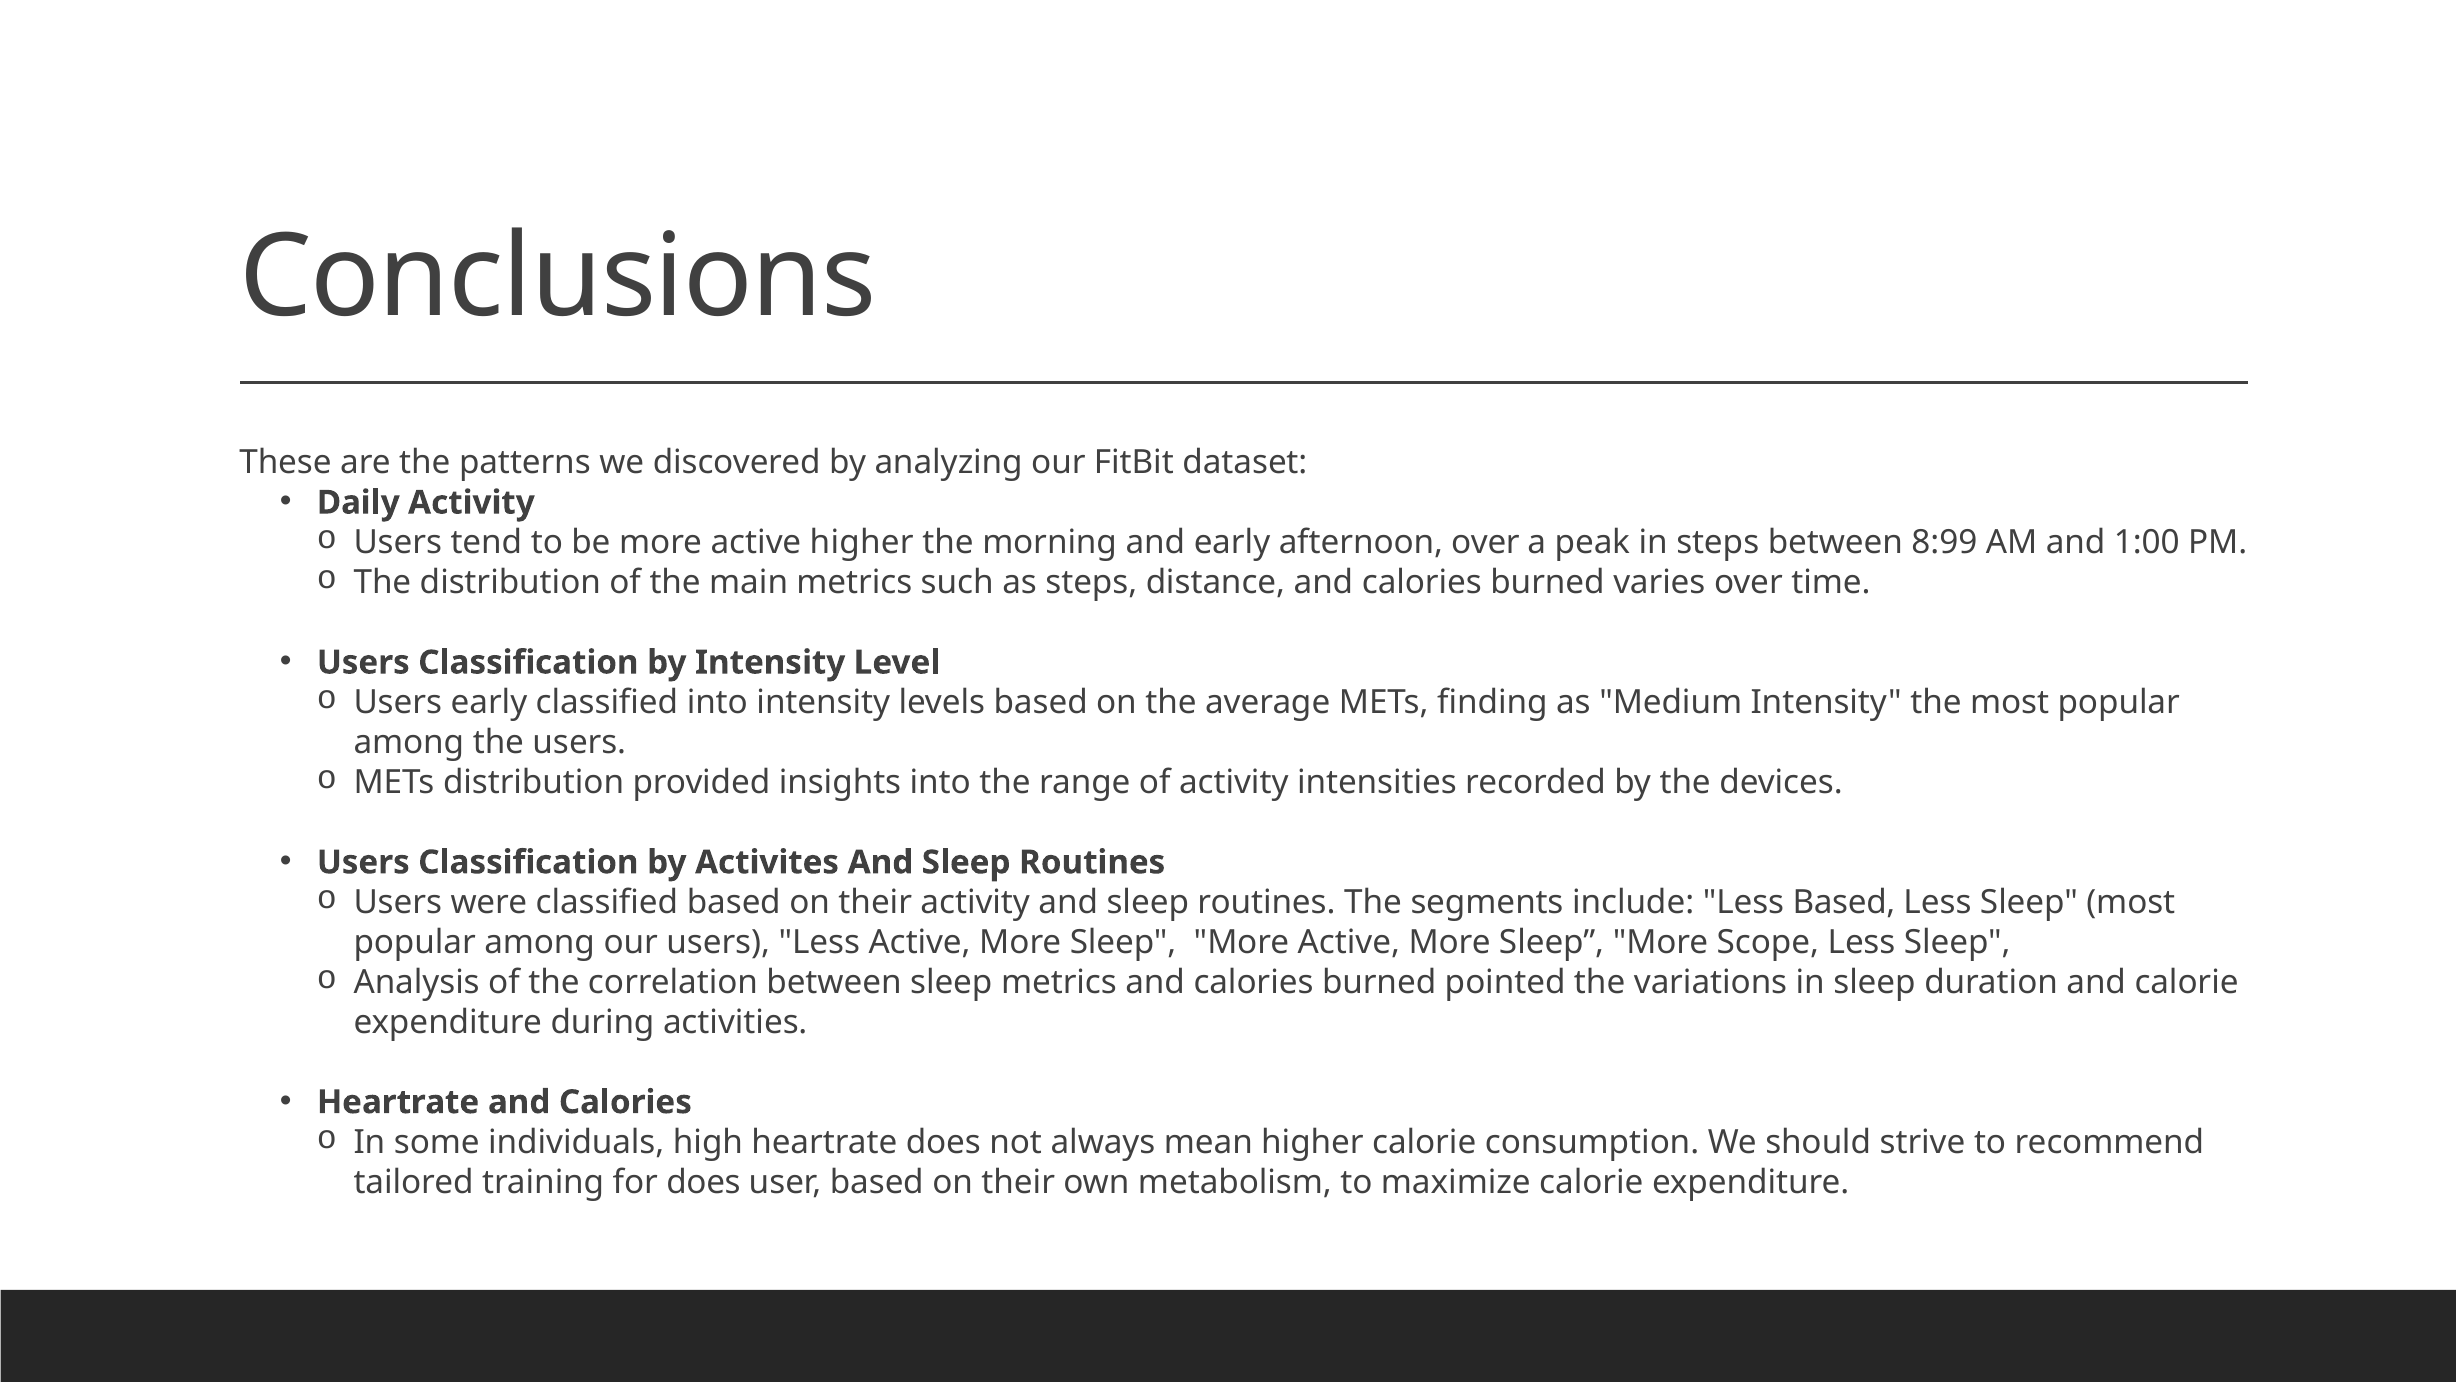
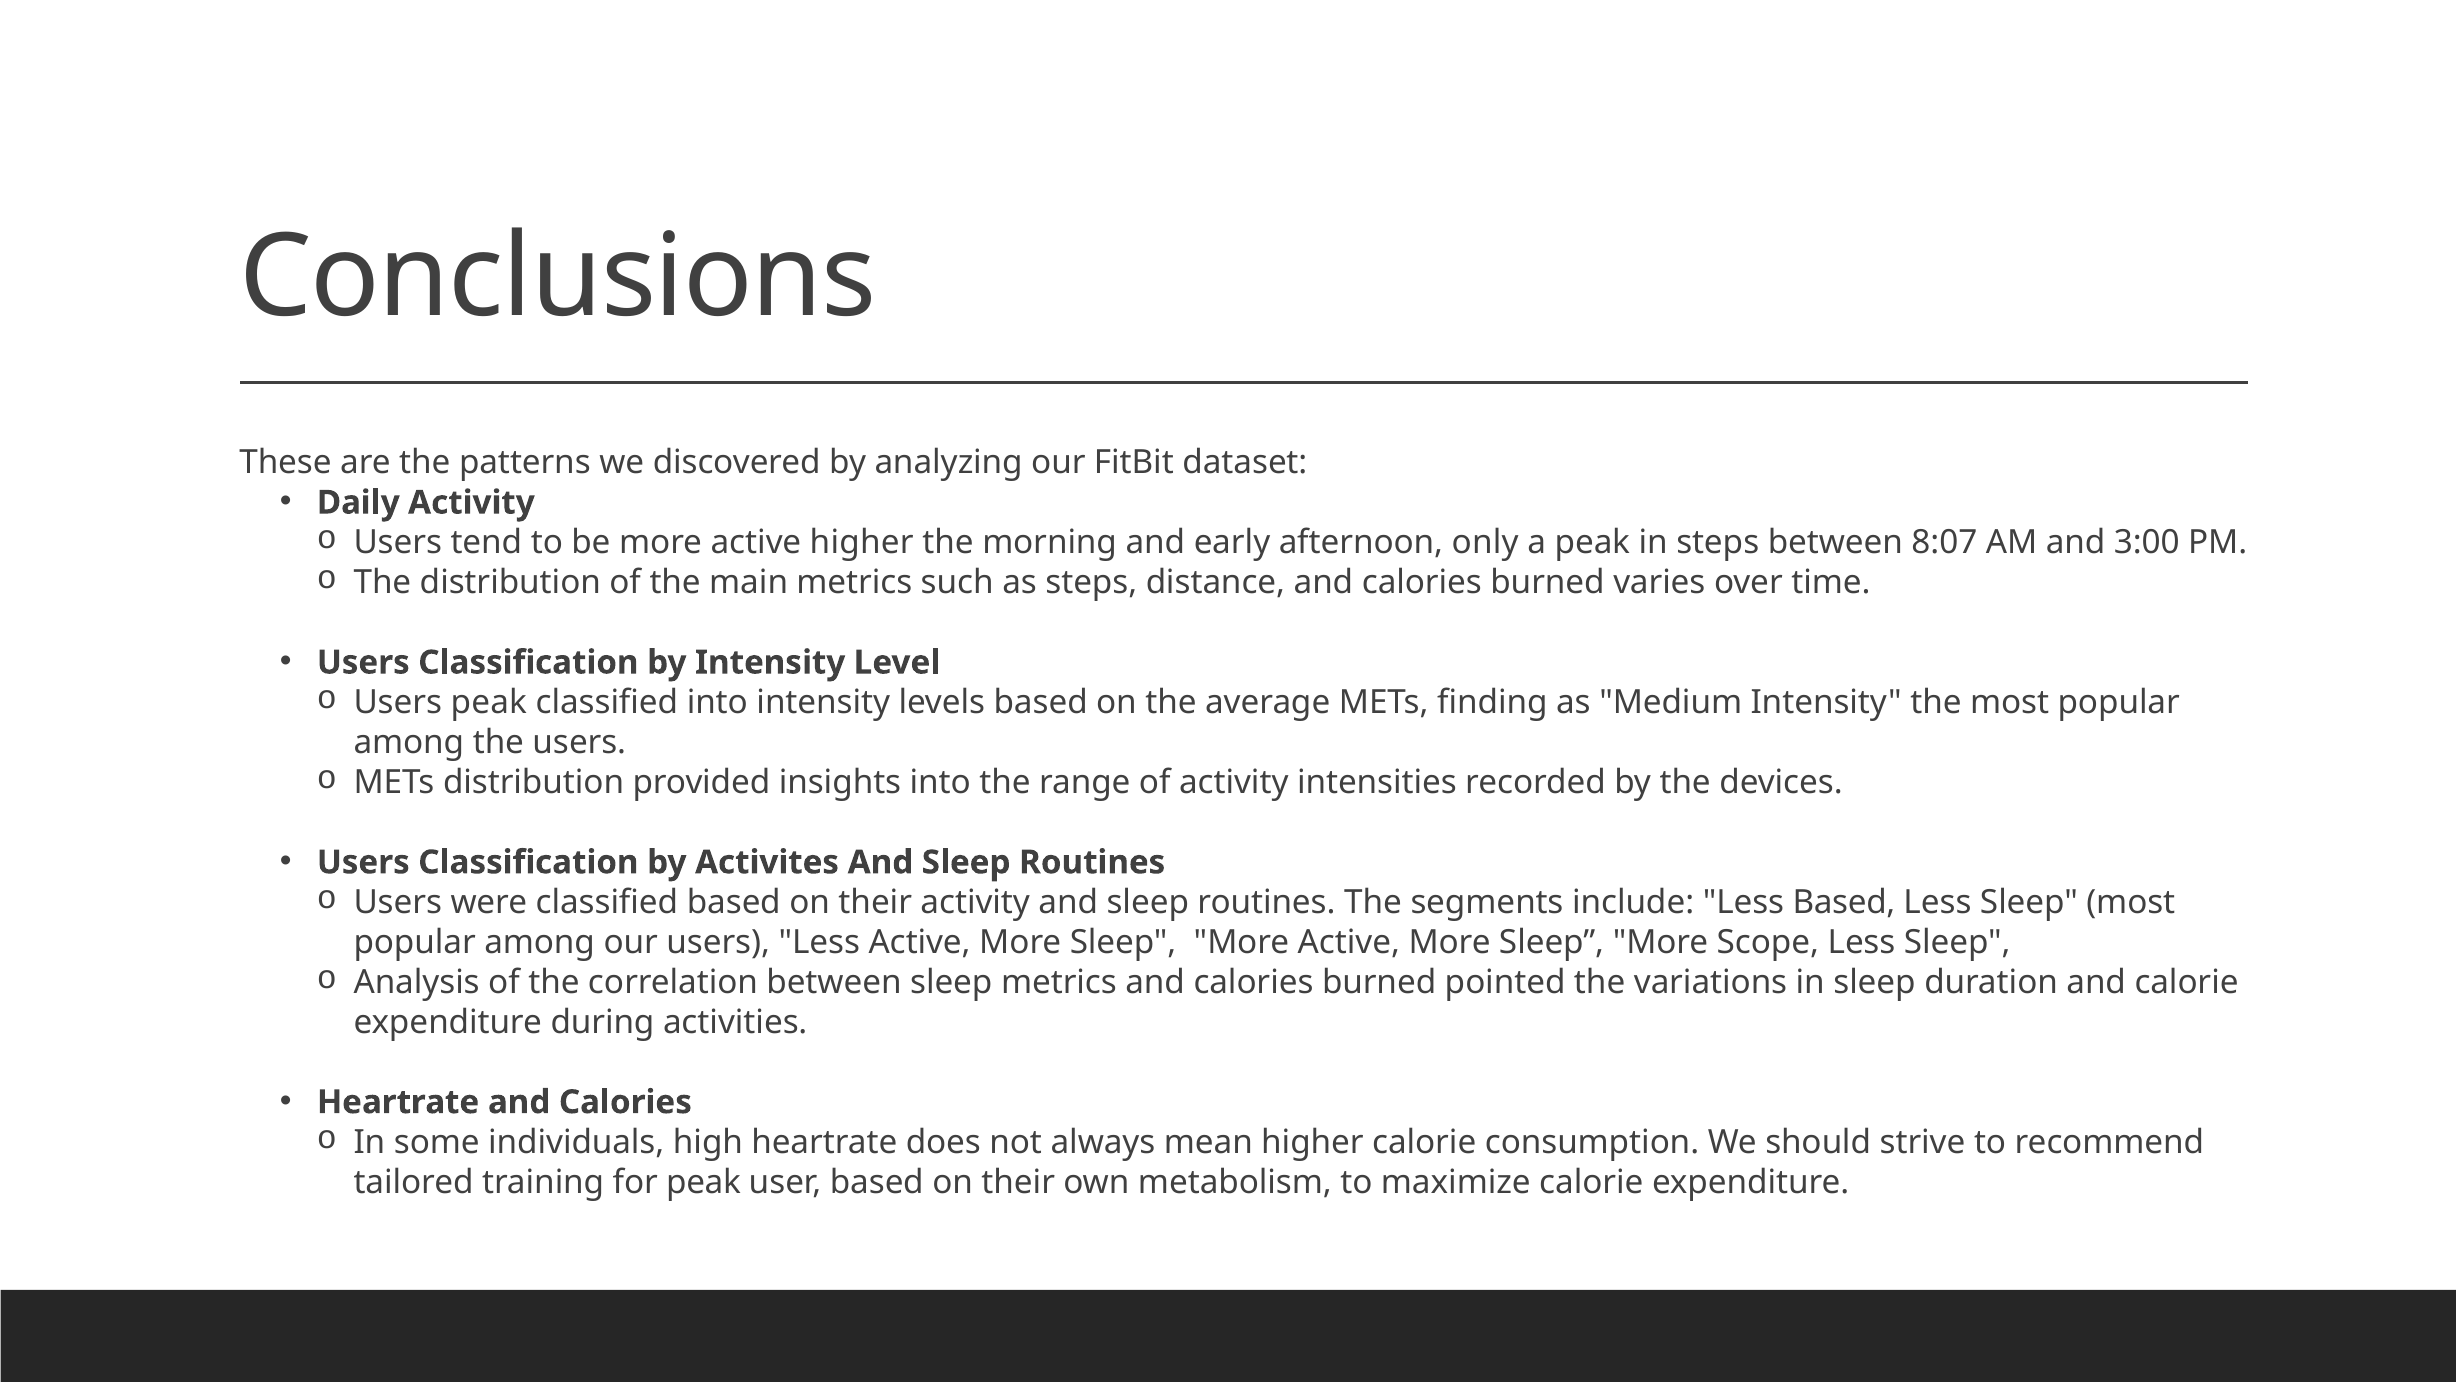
afternoon over: over -> only (1485, 542)
8:99: 8:99 -> 8:07 (1944, 542)
1:00: 1:00 -> 3:00 (2147, 542)
Users early: early -> peak (489, 702)
for does: does -> peak (703, 1182)
